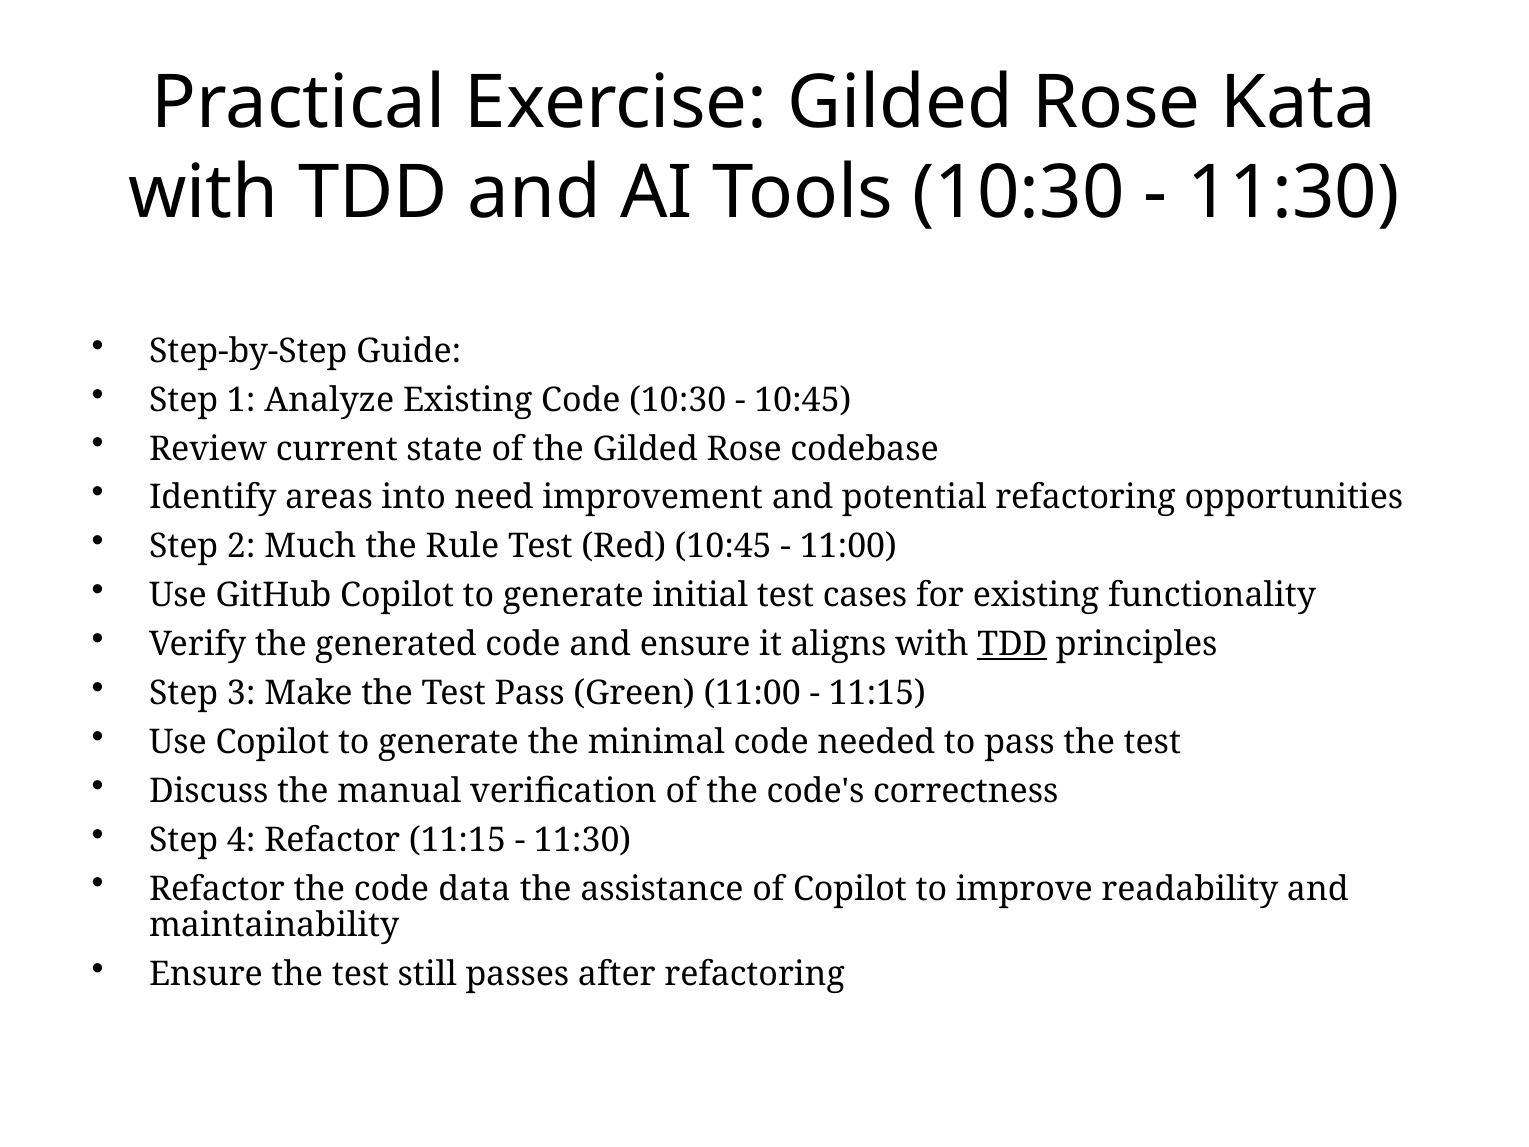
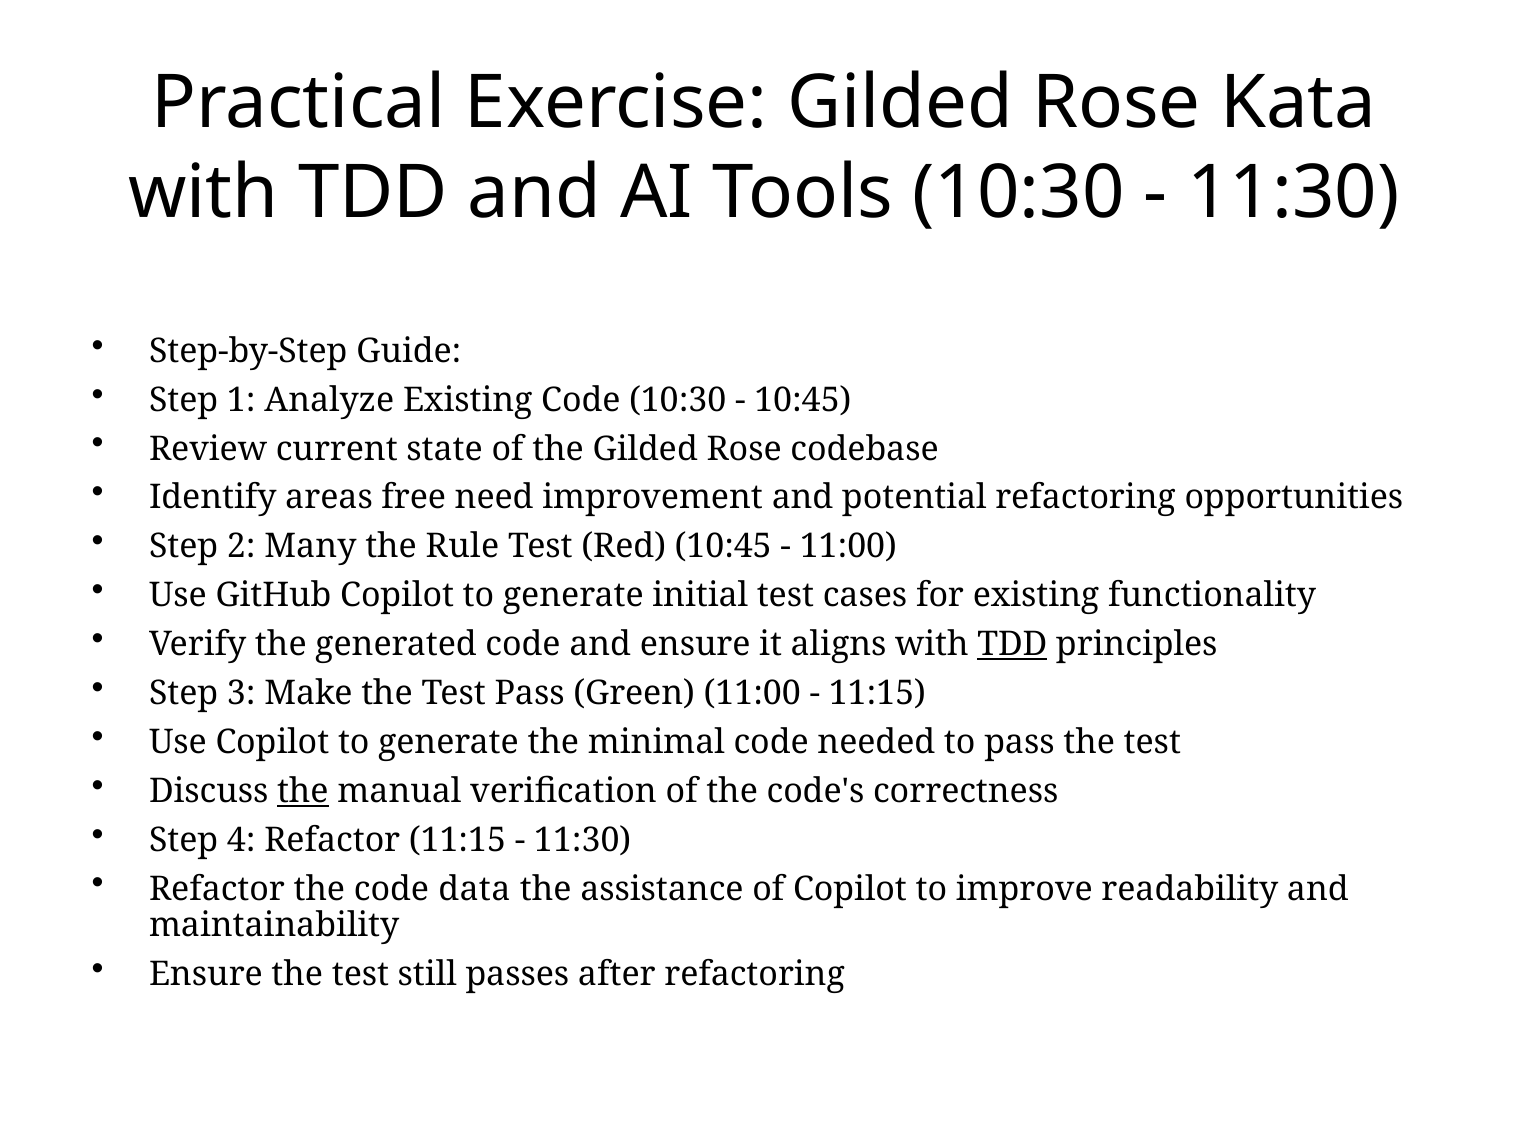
into: into -> free (414, 498)
Much: Much -> Many (310, 546)
the underline: none -> present (303, 791)
